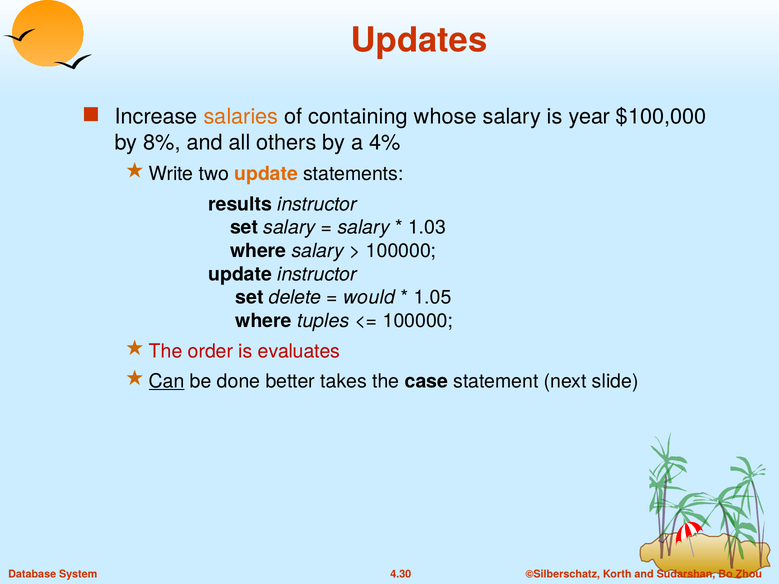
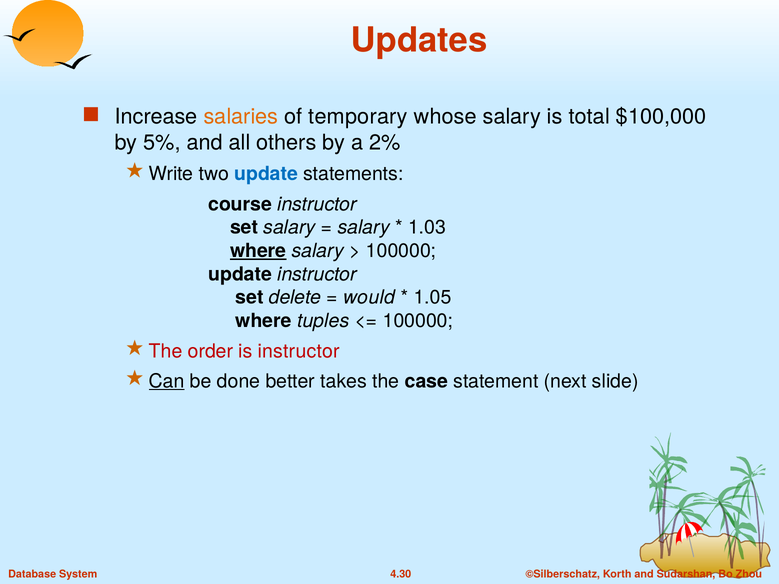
containing: containing -> temporary (358, 117)
year: year -> total (589, 117)
8%: 8% -> 5% (162, 143)
4%: 4% -> 2% (385, 143)
update colour: orange -> blue (266, 174)
results: results -> course (240, 204)
where underline: none -> present (258, 251)
is evaluates: evaluates -> instructor (299, 351)
